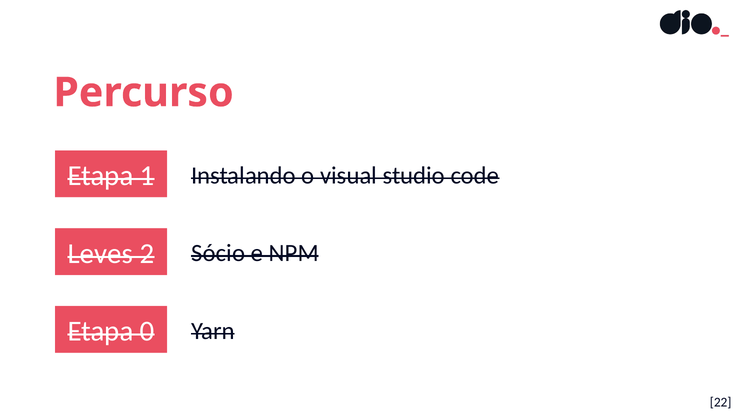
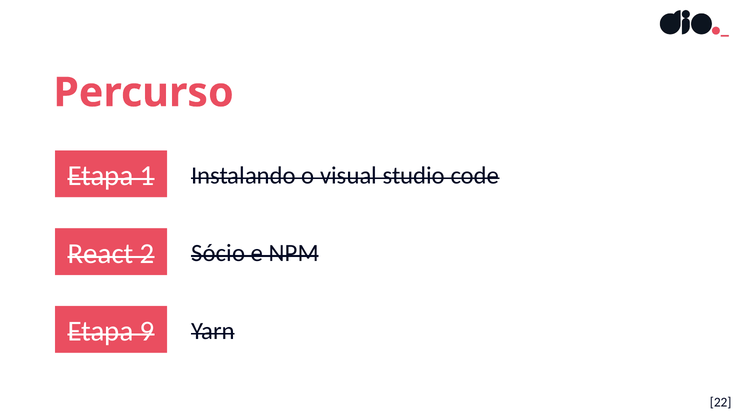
Leves: Leves -> React (100, 253)
0: 0 -> 9 (147, 331)
